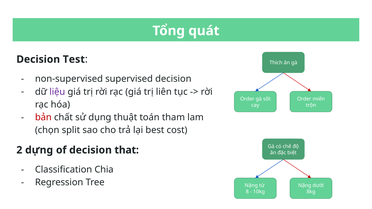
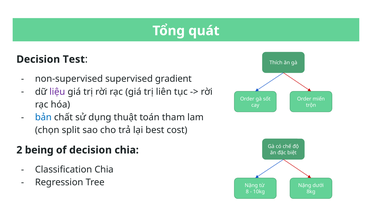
supervised decision: decision -> gradient (173, 79)
bản colour: red -> blue (43, 117)
dựng: dựng -> being (39, 150)
decision that: that -> chia (127, 150)
